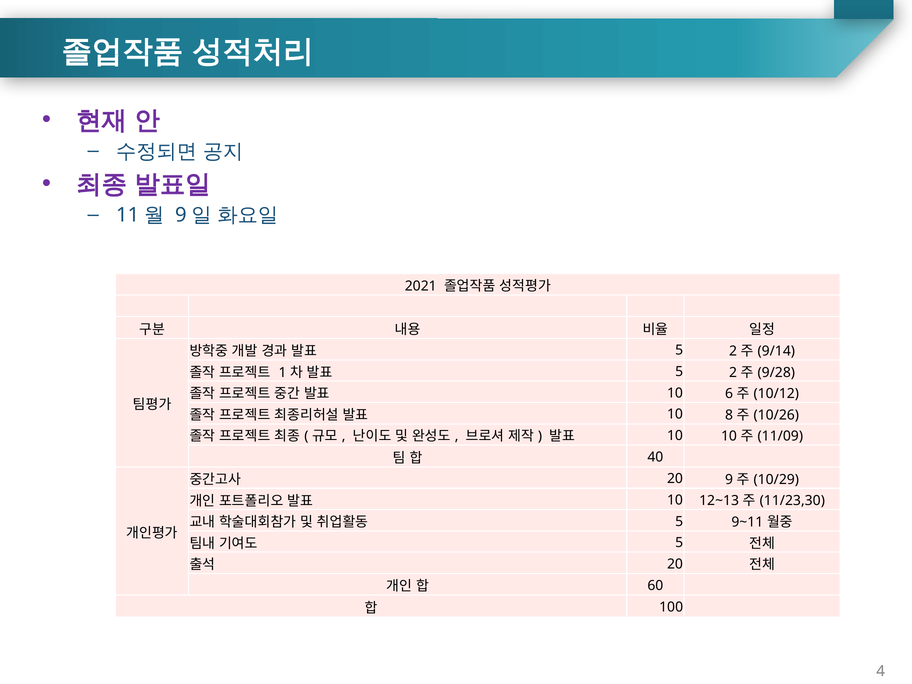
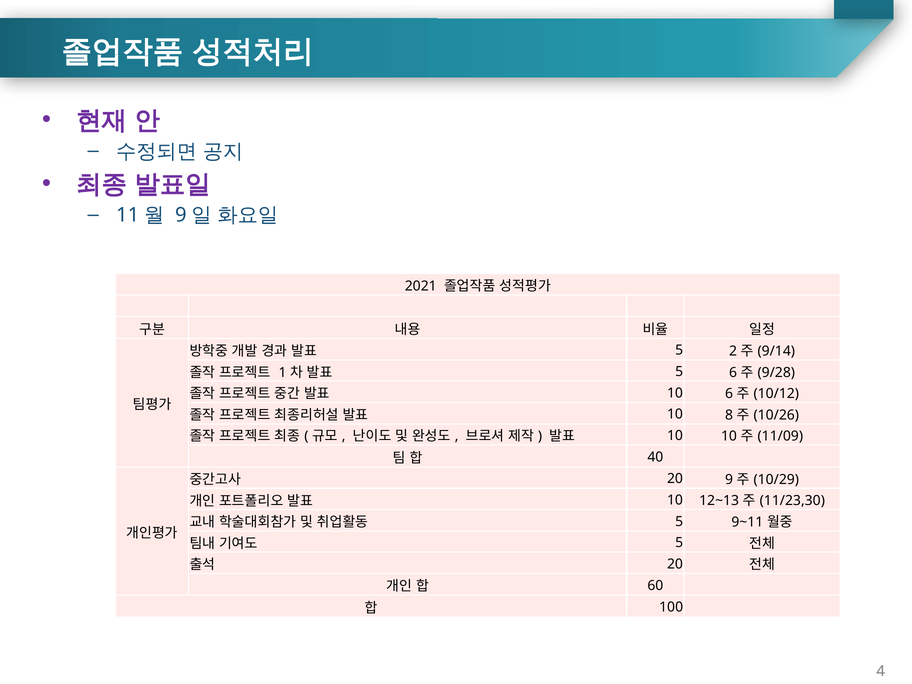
2: 2 -> 6 (733, 372)
